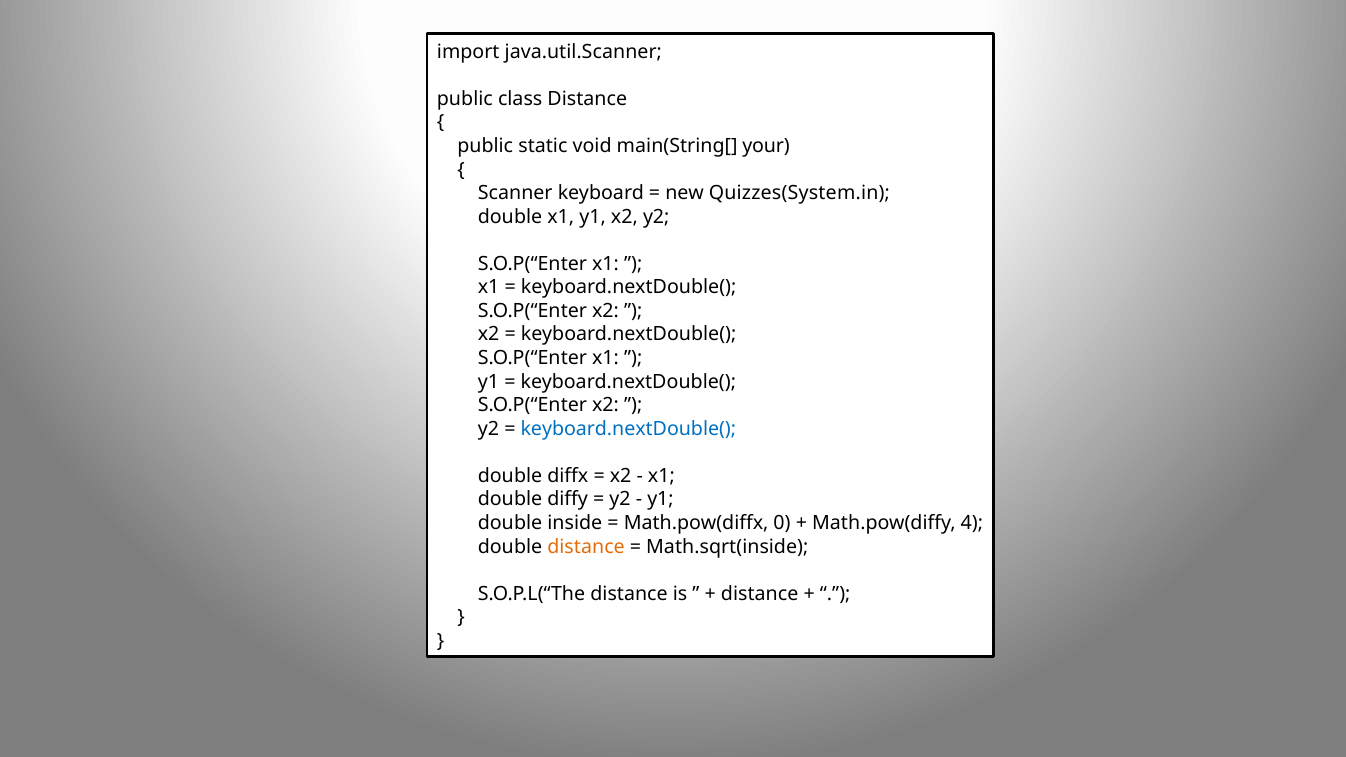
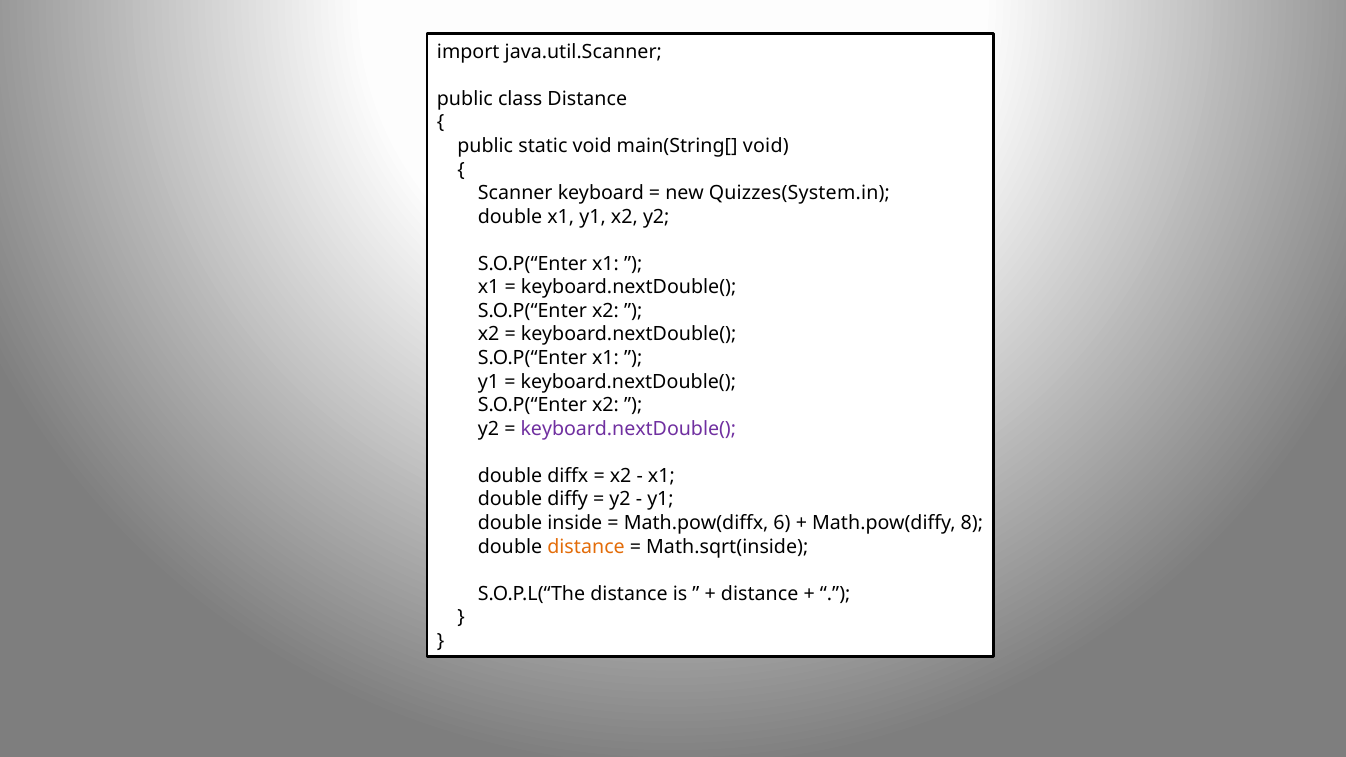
main(String[ your: your -> void (766, 146)
keyboard.nextDouble( colour: blue -> purple (628, 429)
0: 0 -> 6 (782, 523)
4: 4 -> 8 (972, 523)
